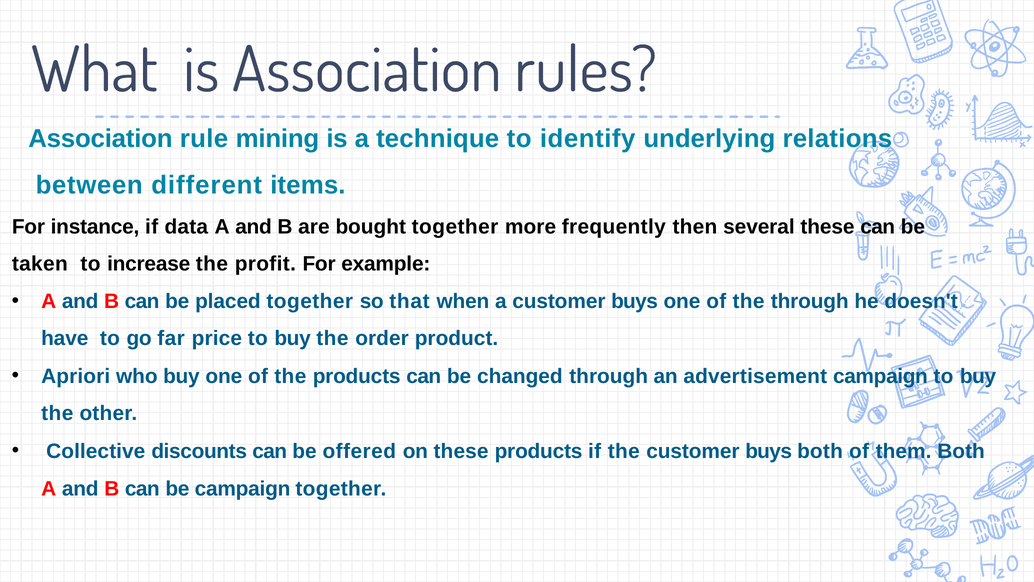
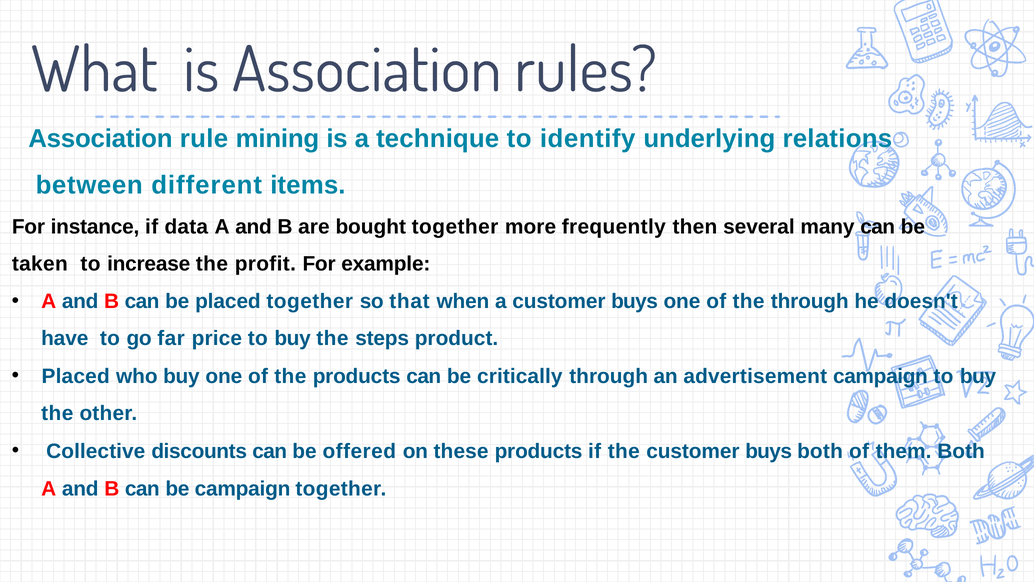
several these: these -> many (828, 227)
order: order -> steps (382, 338)
Apriori: Apriori -> Placed (76, 376)
changed: changed -> critically (520, 376)
